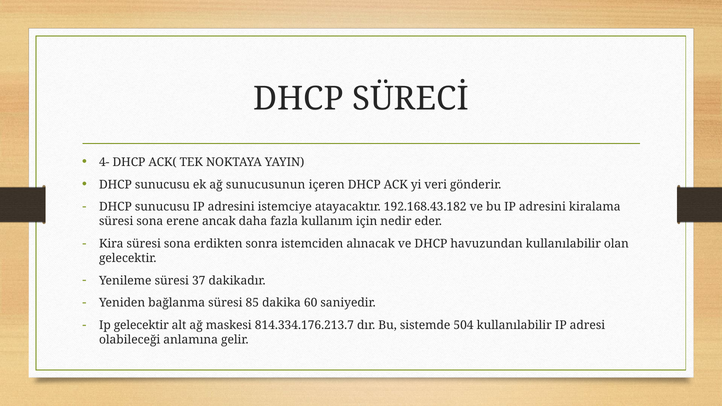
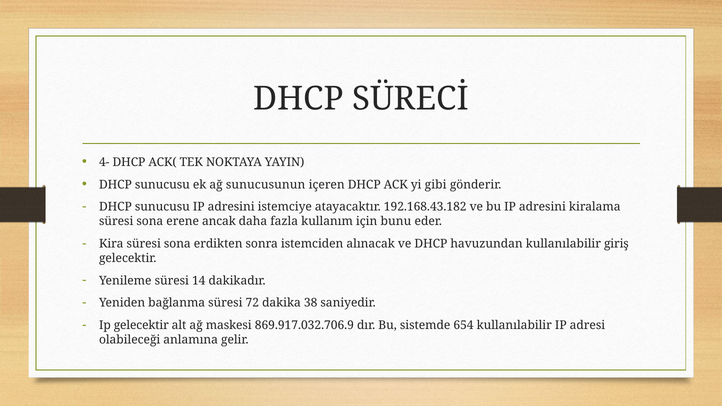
veri: veri -> gibi (436, 185)
nedir: nedir -> bunu (396, 221)
olan: olan -> giriş (616, 244)
37: 37 -> 14 (199, 281)
85: 85 -> 72 (252, 303)
60: 60 -> 38 (311, 303)
814.334.176.213.7: 814.334.176.213.7 -> 869.917.032.706.9 (304, 325)
504: 504 -> 654 (464, 325)
